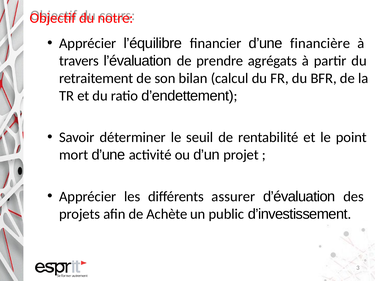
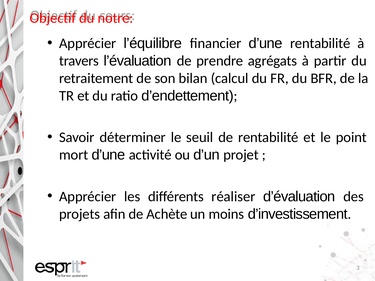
d’une financière: financière -> rentabilité (320, 43)
assurer: assurer -> réaliser (233, 197)
public: public -> moins (226, 214)
